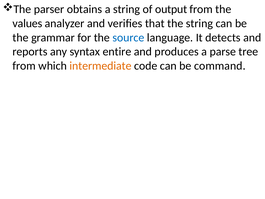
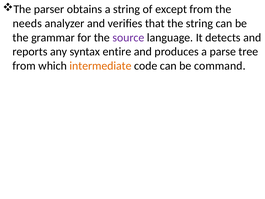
output: output -> except (171, 9)
values: values -> needs (27, 23)
source colour: blue -> purple (128, 37)
